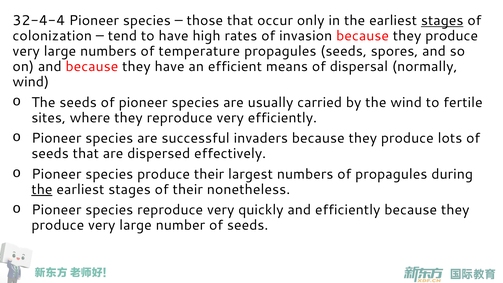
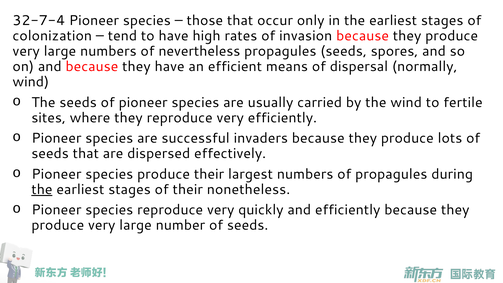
32-4-4: 32-4-4 -> 32-7-4 (39, 21)
stages underline: present -> none (442, 21)
temperature: temperature -> nevertheless (199, 51)
